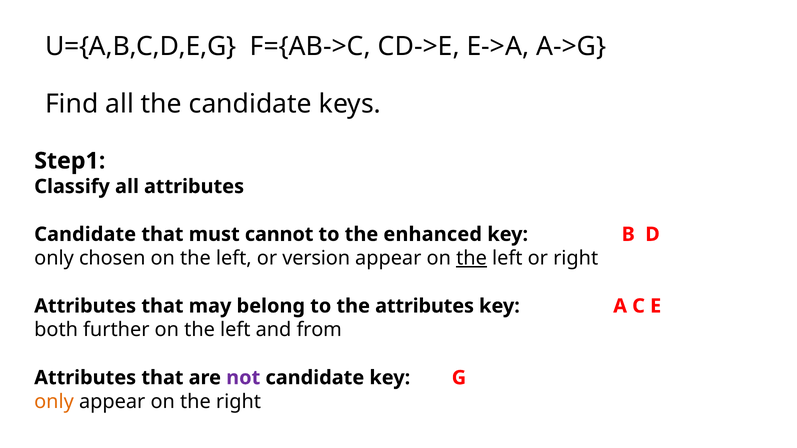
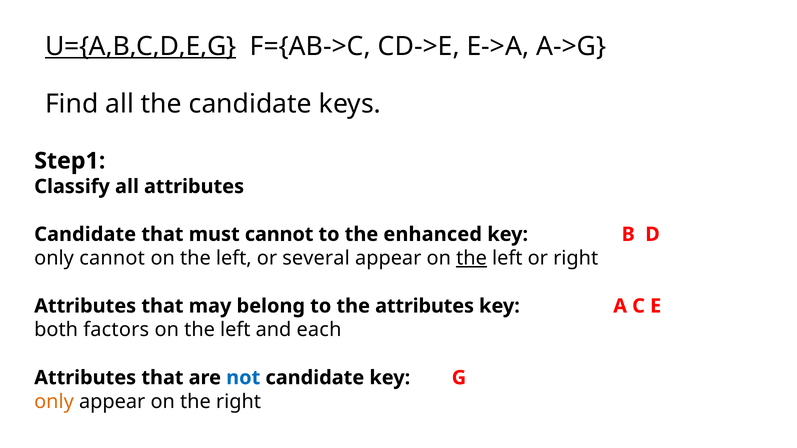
U={A,B,C,D,E,G underline: none -> present (141, 46)
only chosen: chosen -> cannot (112, 258)
version: version -> several (316, 258)
further: further -> factors (116, 330)
from: from -> each (319, 330)
not colour: purple -> blue (243, 378)
